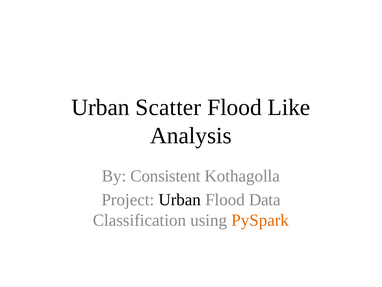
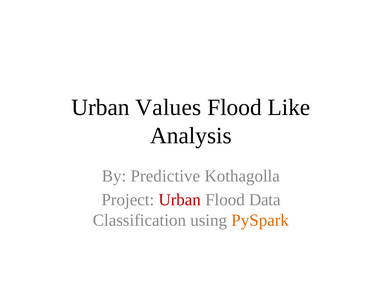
Scatter: Scatter -> Values (168, 107)
Consistent: Consistent -> Predictive (165, 176)
Urban colour: black -> red (180, 199)
